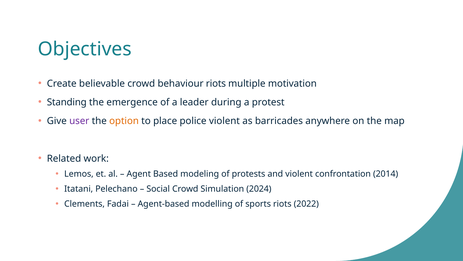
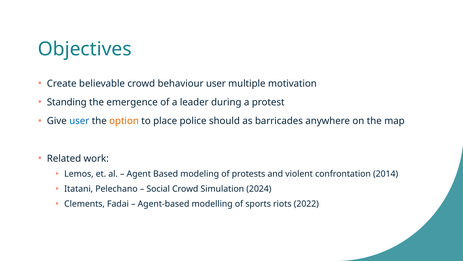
behaviour riots: riots -> user (216, 83)
user colour: purple -> blue (79, 121)
police violent: violent -> should (224, 121)
